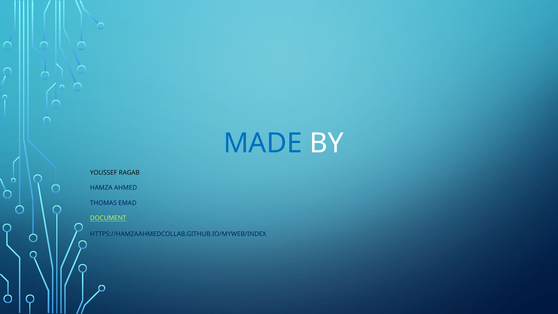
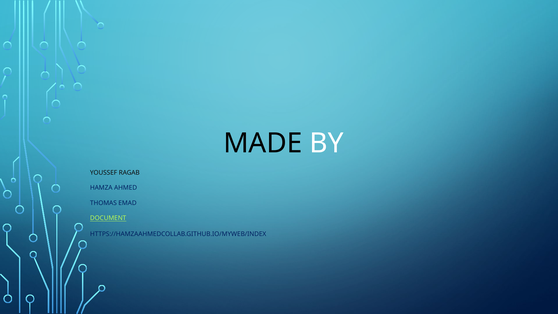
MADE colour: blue -> black (263, 143)
